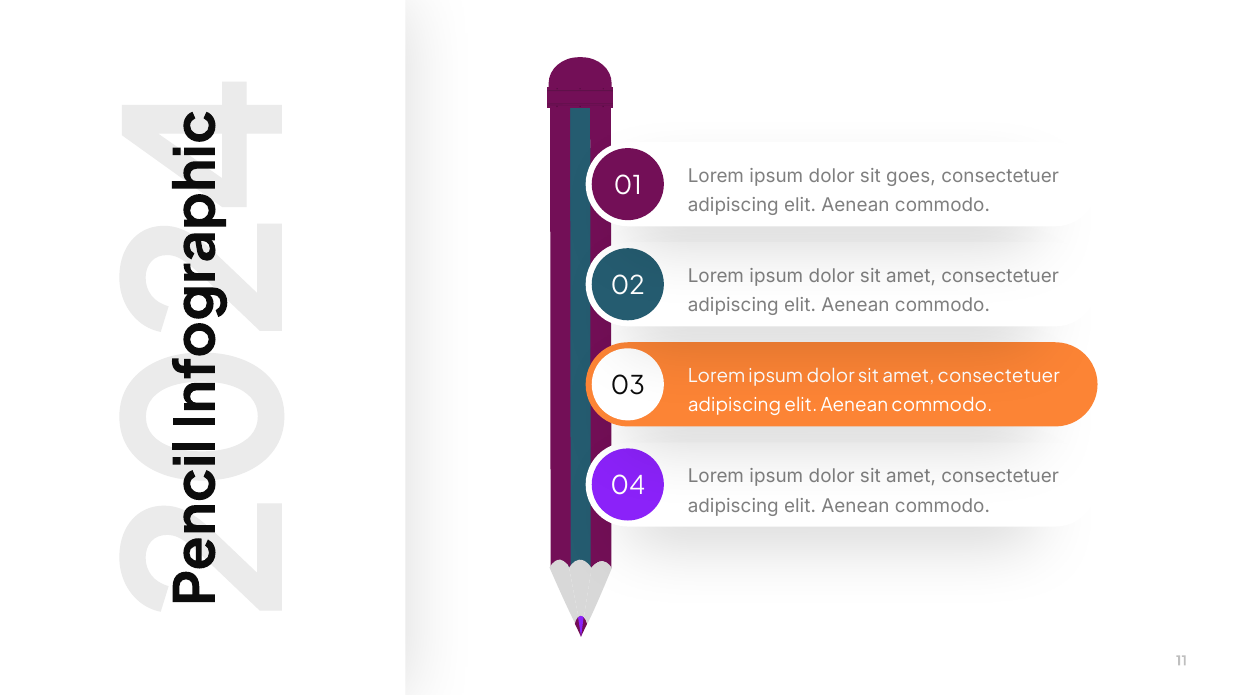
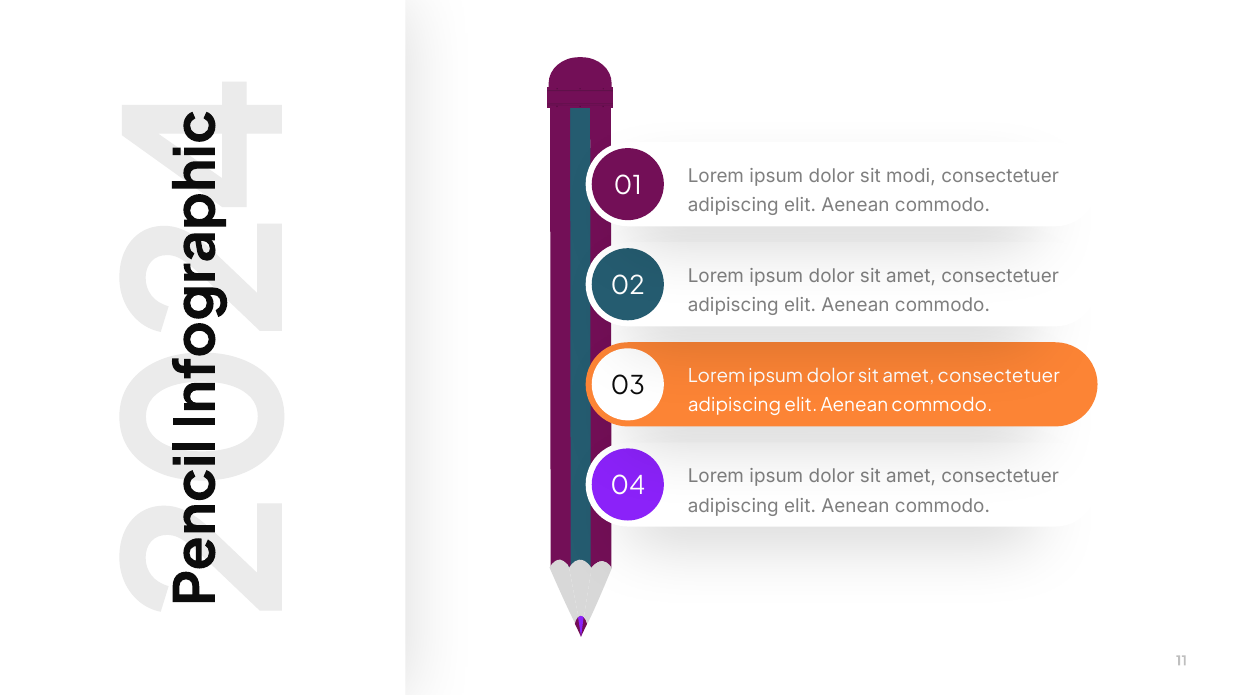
goes: goes -> modi (911, 176)
